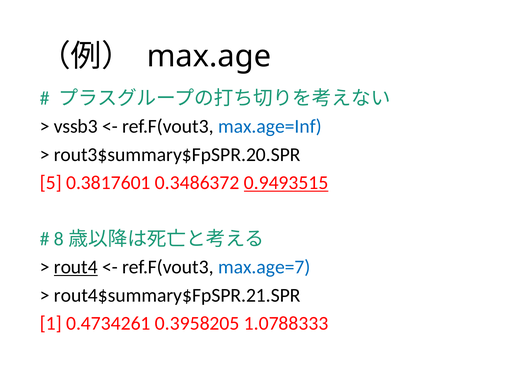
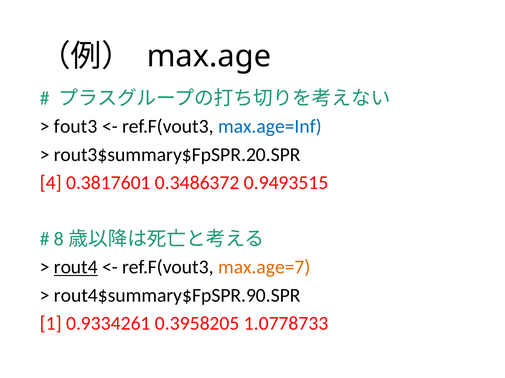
vssb3: vssb3 -> fout3 (76, 127)
5: 5 -> 4 (51, 183)
0.9493515 underline: present -> none (286, 183)
max.age=7 colour: blue -> orange (264, 268)
rout4$summary$FpSPR.21.SPR: rout4$summary$FpSPR.21.SPR -> rout4$summary$FpSPR.90.SPR (177, 296)
0.4734261: 0.4734261 -> 0.9334261 (108, 324)
1.0788333: 1.0788333 -> 1.0778733 (286, 324)
